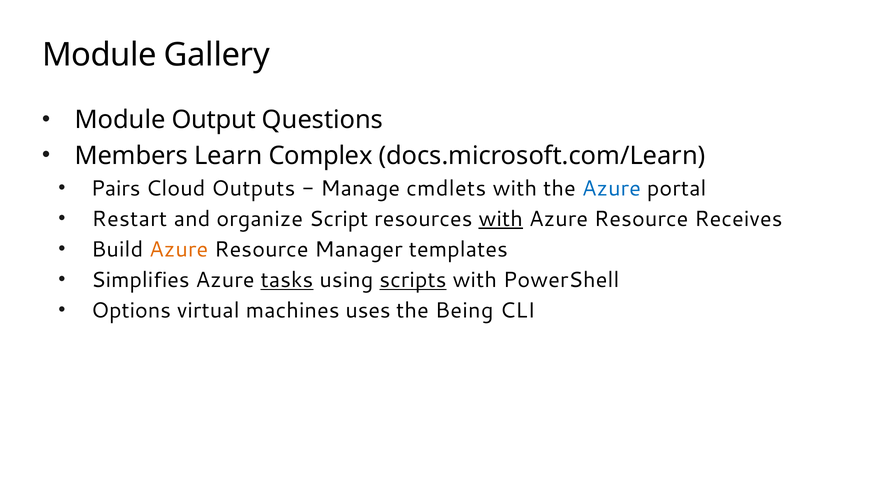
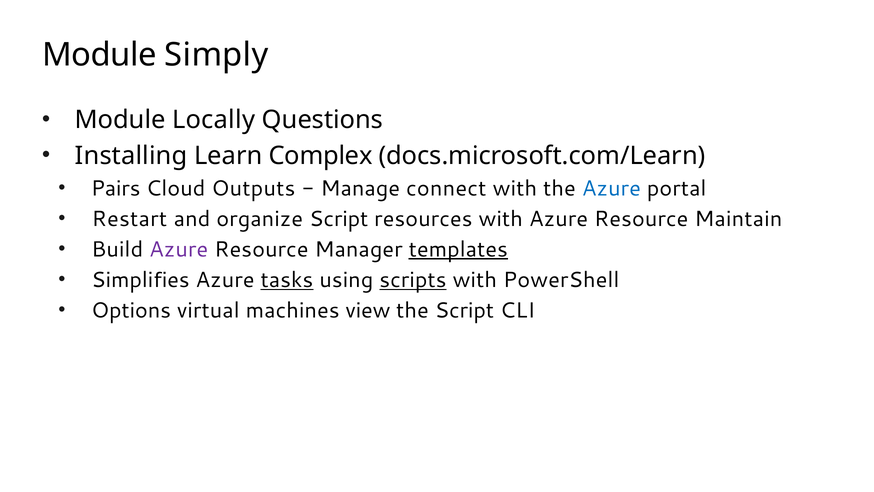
Gallery: Gallery -> Simply (216, 55)
Output: Output -> Locally (214, 120)
Members: Members -> Installing (131, 156)
cmdlets: cmdlets -> connect (446, 188)
with underline: present -> none (501, 219)
Receives: Receives -> Maintain (738, 219)
Azure colour: orange -> purple (179, 249)
templates underline: none -> present (458, 249)
uses: uses -> view (368, 310)
the Being: Being -> Script (464, 310)
